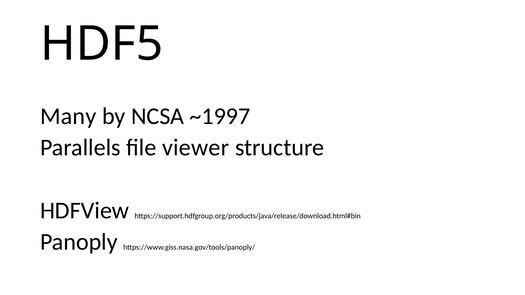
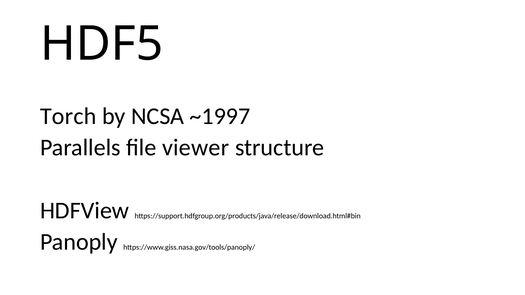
Many: Many -> Torch (68, 116)
